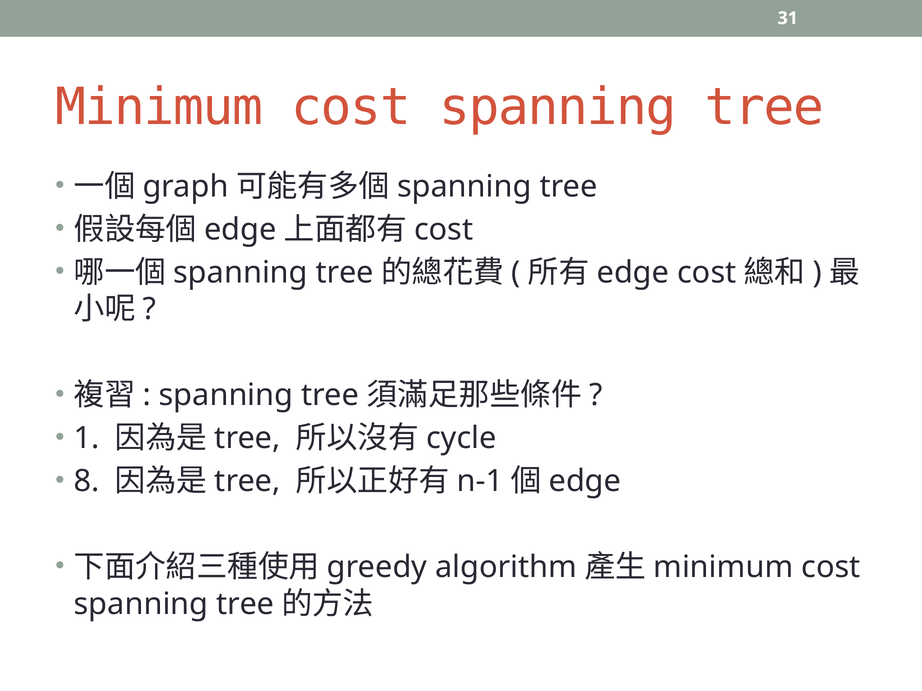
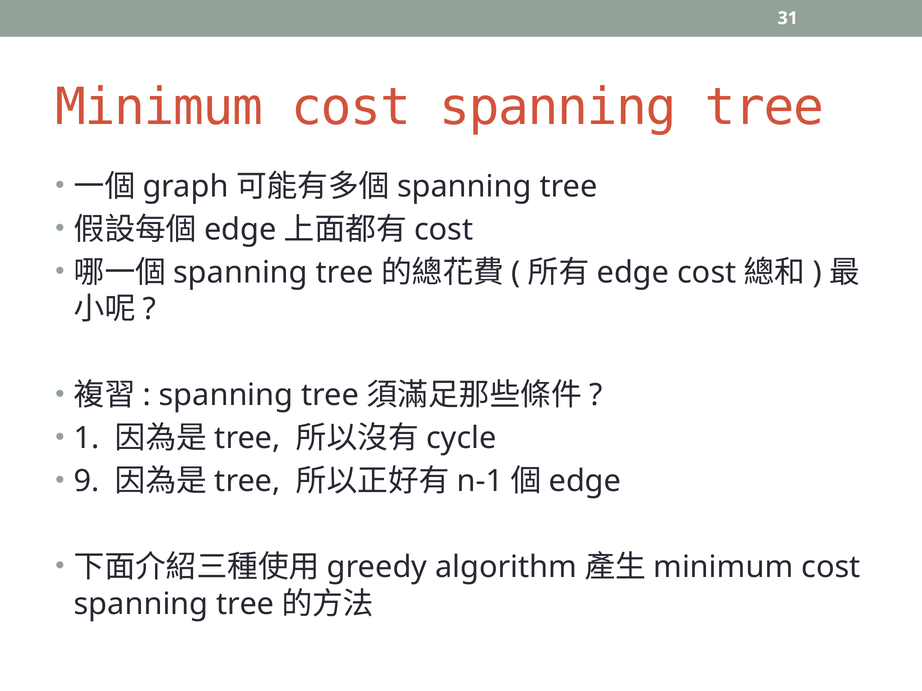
8: 8 -> 9 (87, 482)
